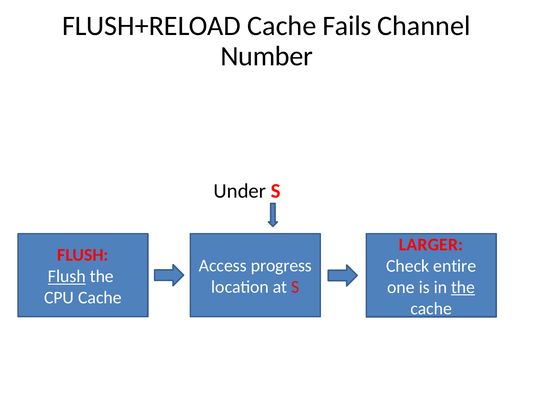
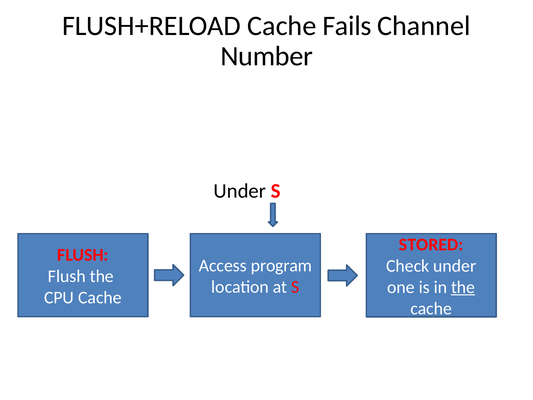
LARGER: LARGER -> STORED (431, 244)
progress: progress -> program (281, 266)
Check entire: entire -> under (455, 266)
Flush underline: present -> none (67, 276)
